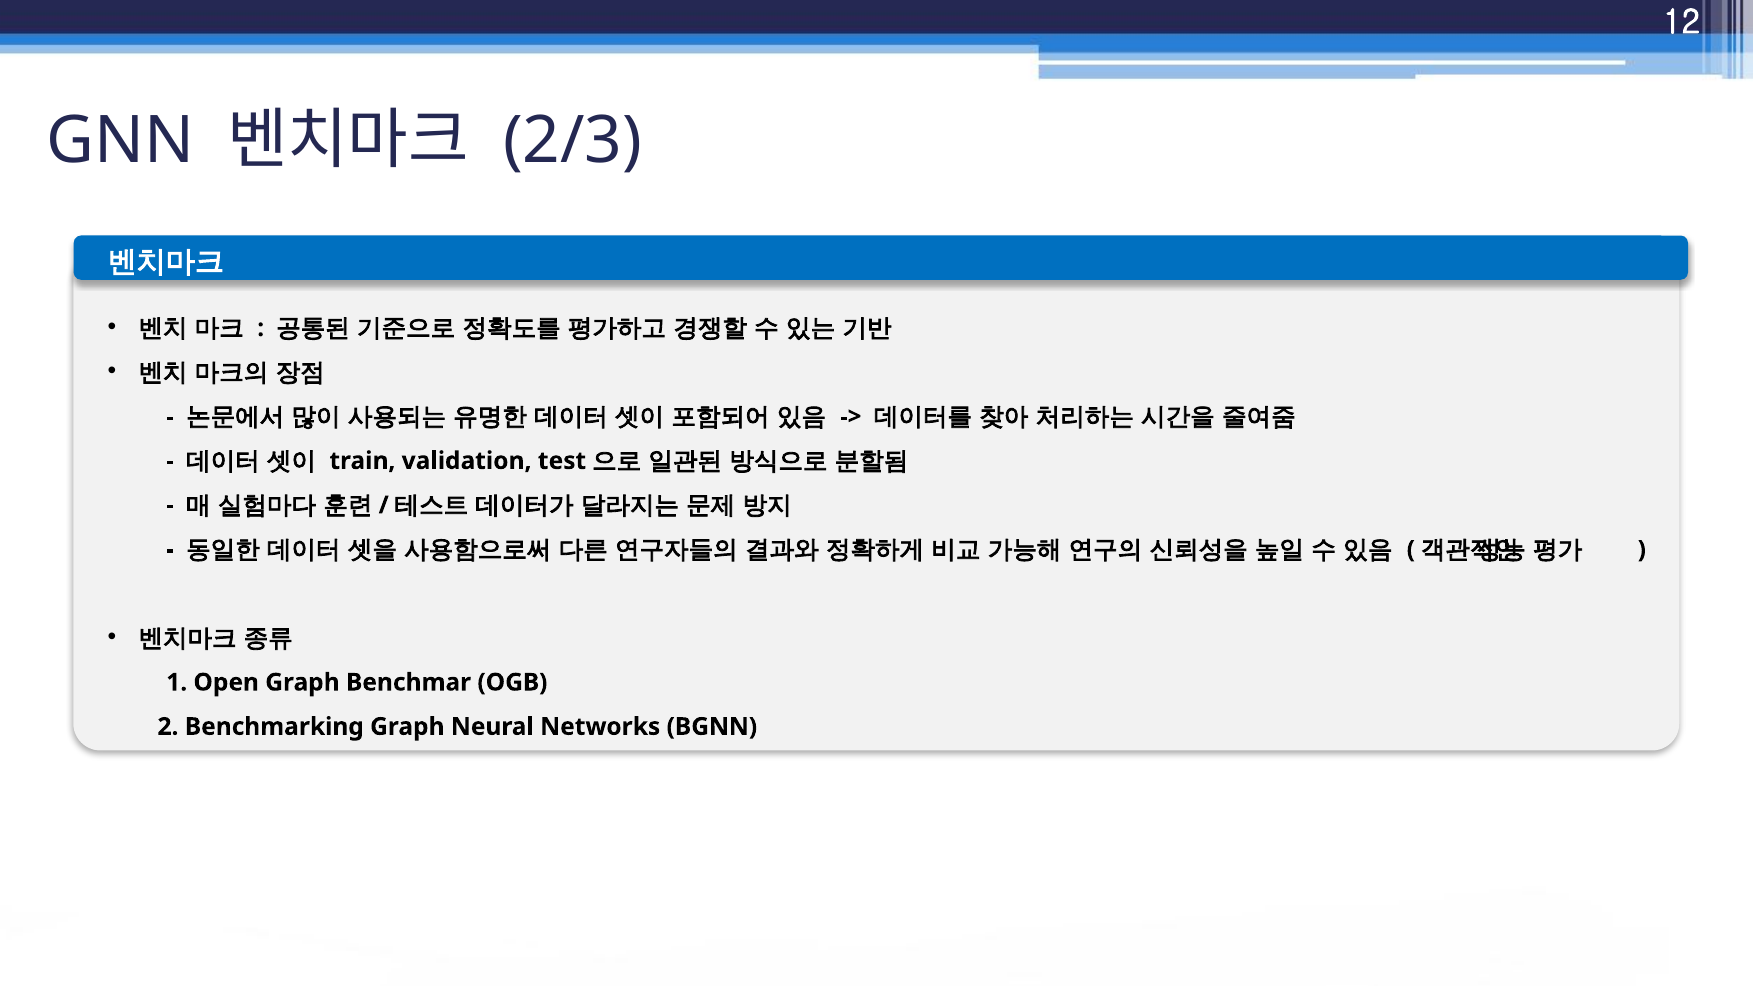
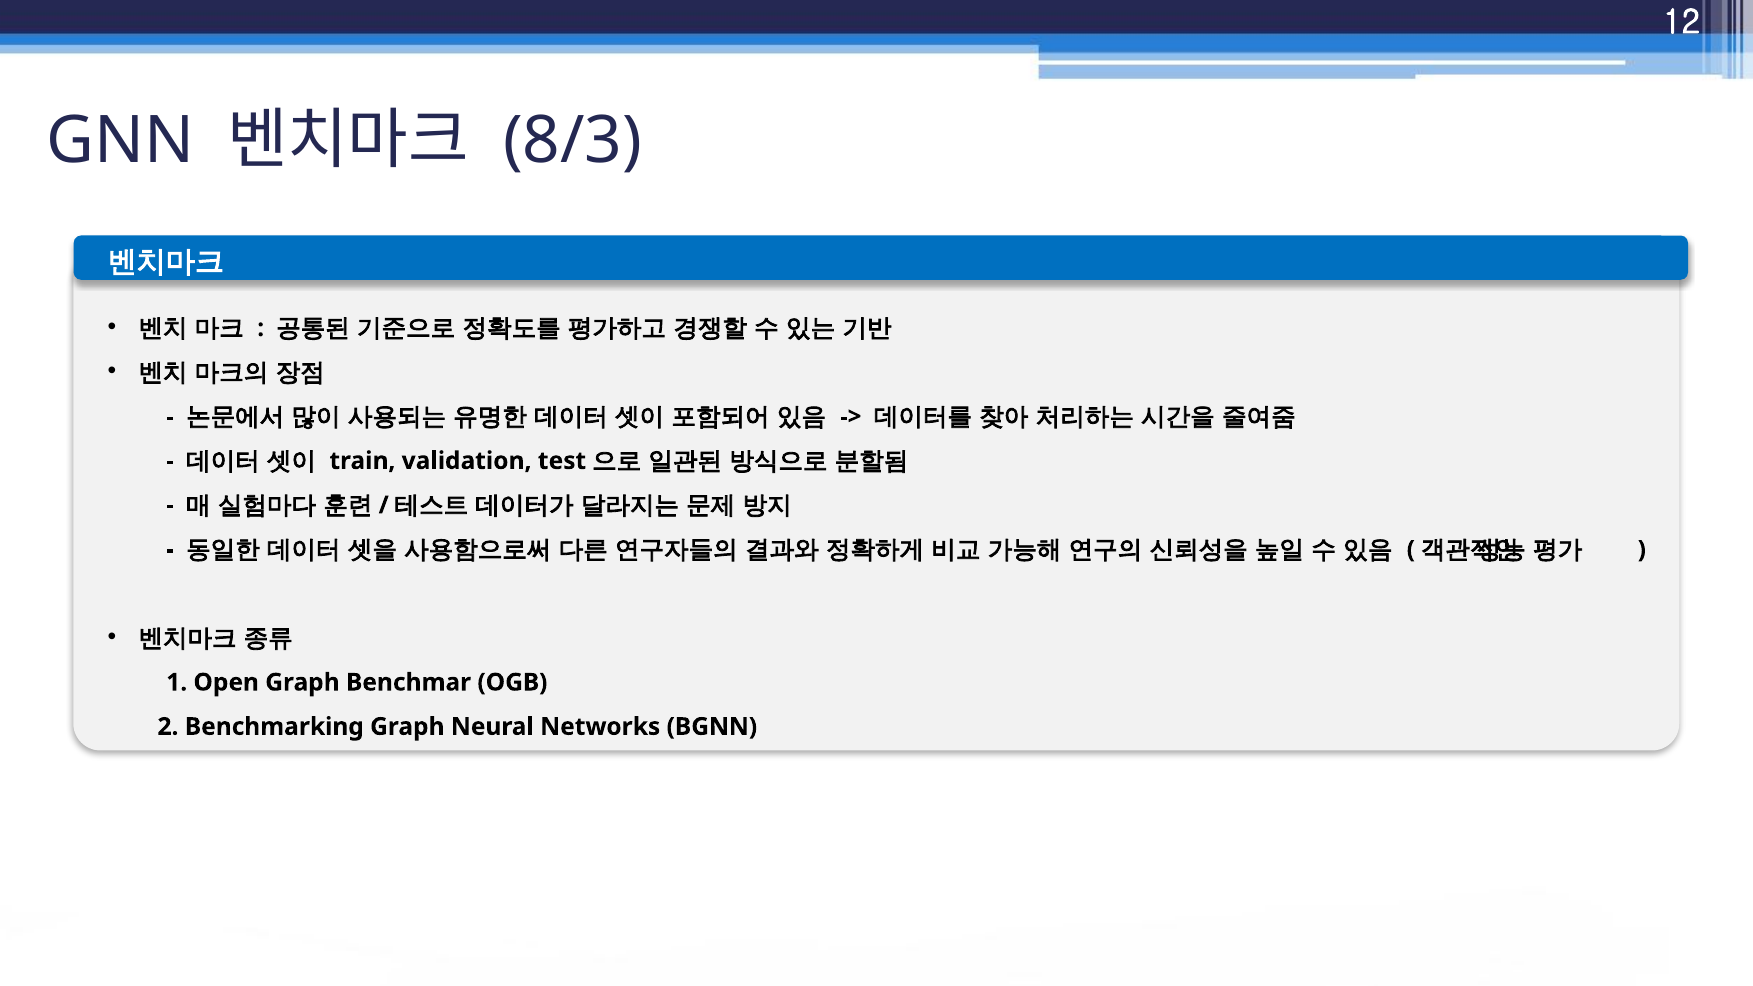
2/3: 2/3 -> 8/3 (573, 141)
